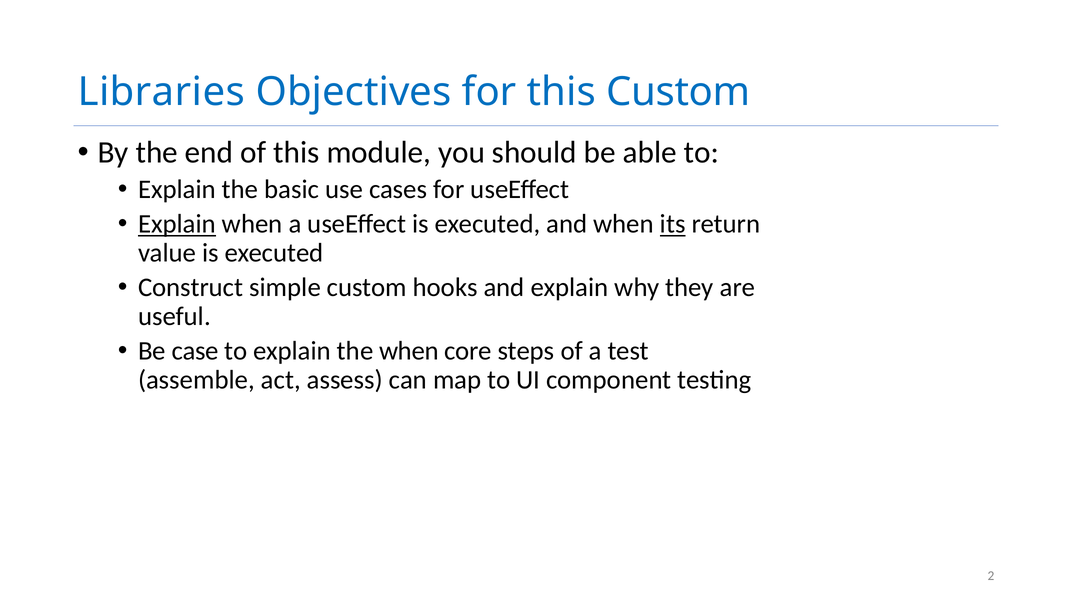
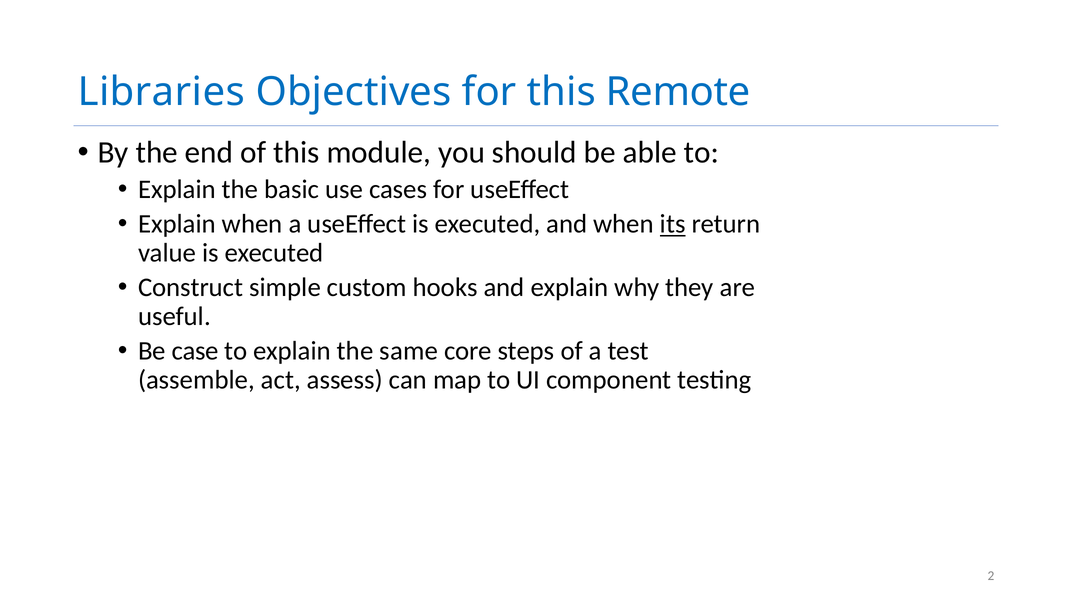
this Custom: Custom -> Remote (678, 92)
Explain underline: present -> none (177, 224)
the when: when -> same (409, 351)
